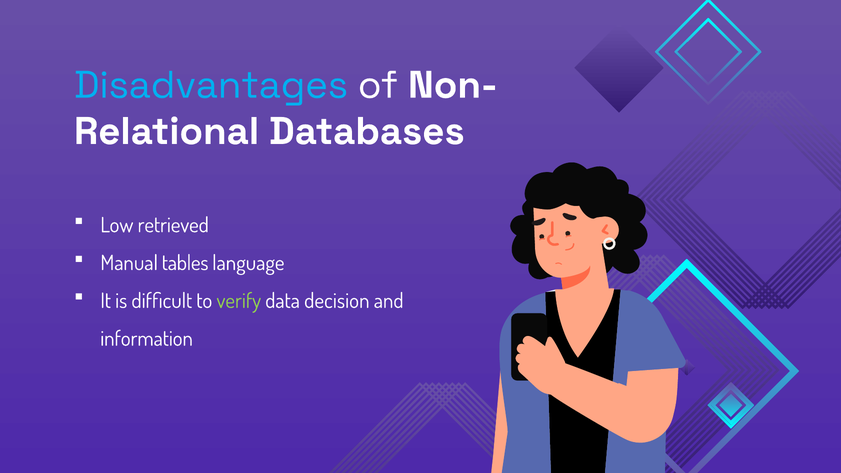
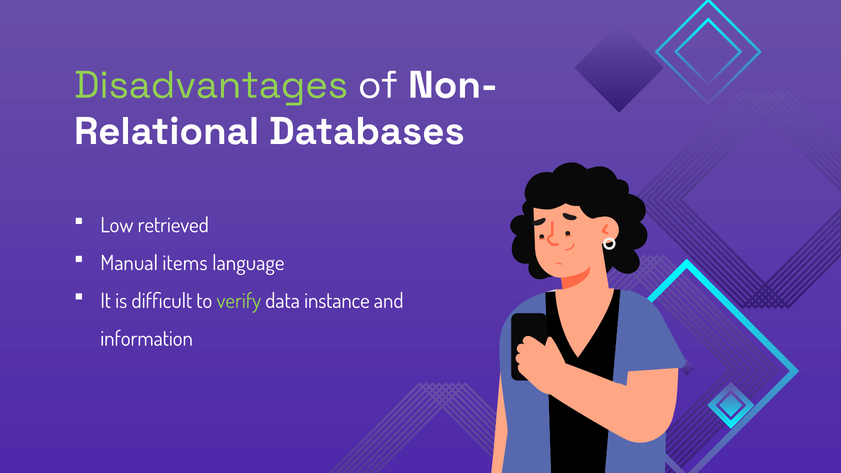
Disadvantages colour: light blue -> light green (211, 85)
tables: tables -> items (185, 263)
decision: decision -> instance (337, 301)
